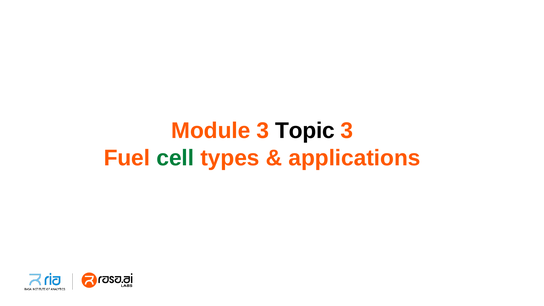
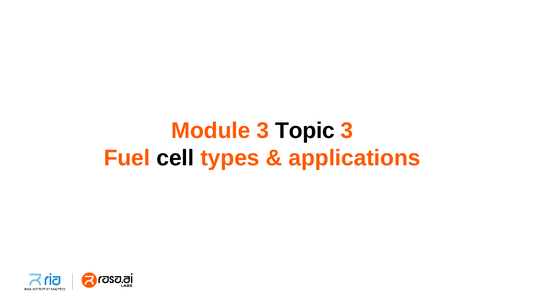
cell colour: green -> black (175, 158)
